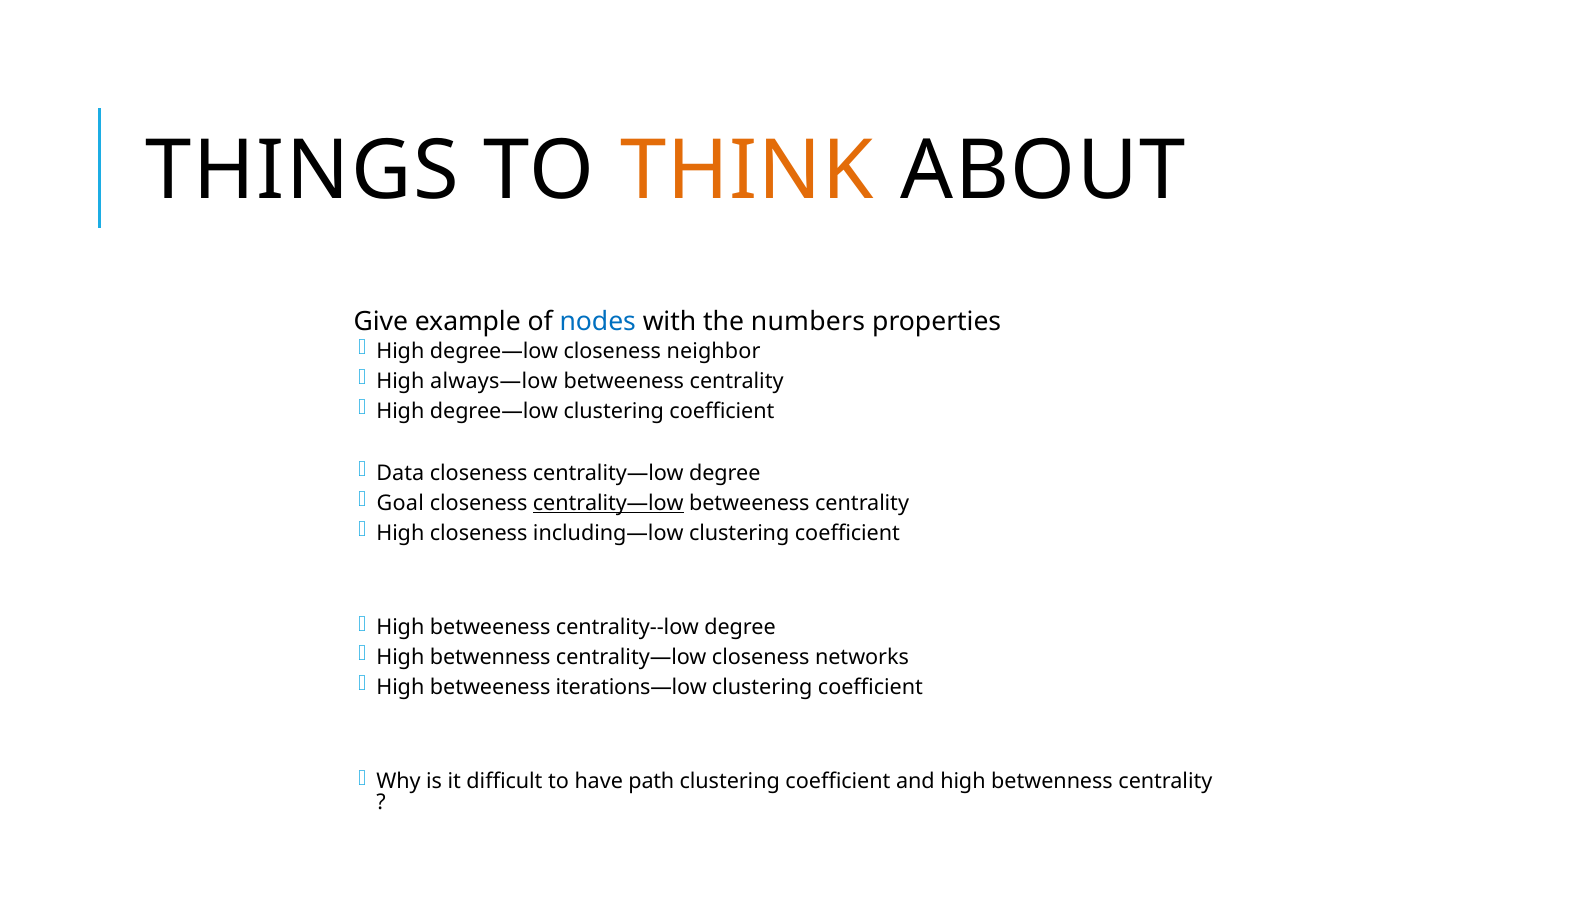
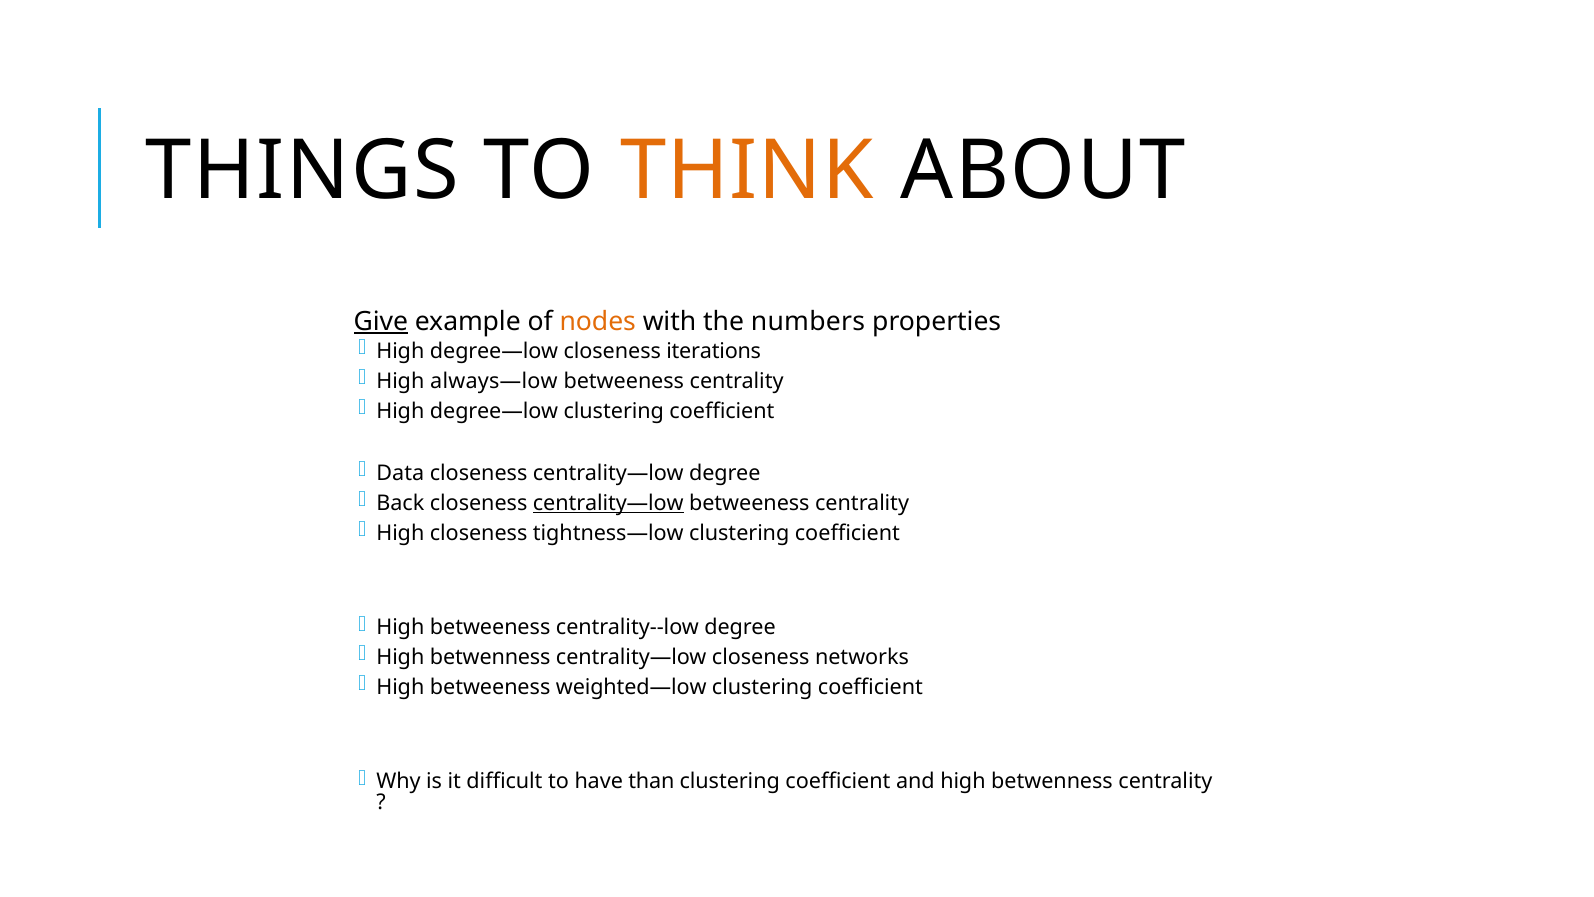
Give underline: none -> present (381, 322)
nodes colour: blue -> orange (598, 322)
neighbor: neighbor -> iterations (714, 351)
Goal: Goal -> Back (400, 503)
including—low: including—low -> tightness—low (608, 533)
iterations—low: iterations—low -> weighted—low (631, 687)
path: path -> than (651, 781)
